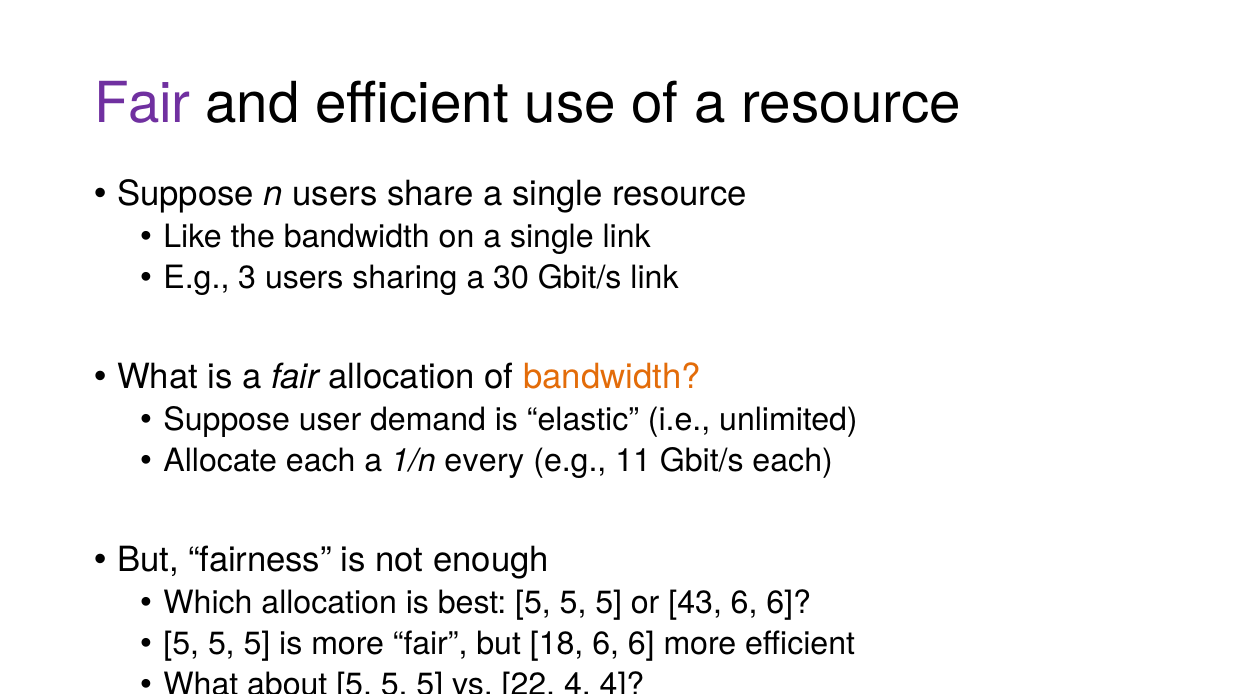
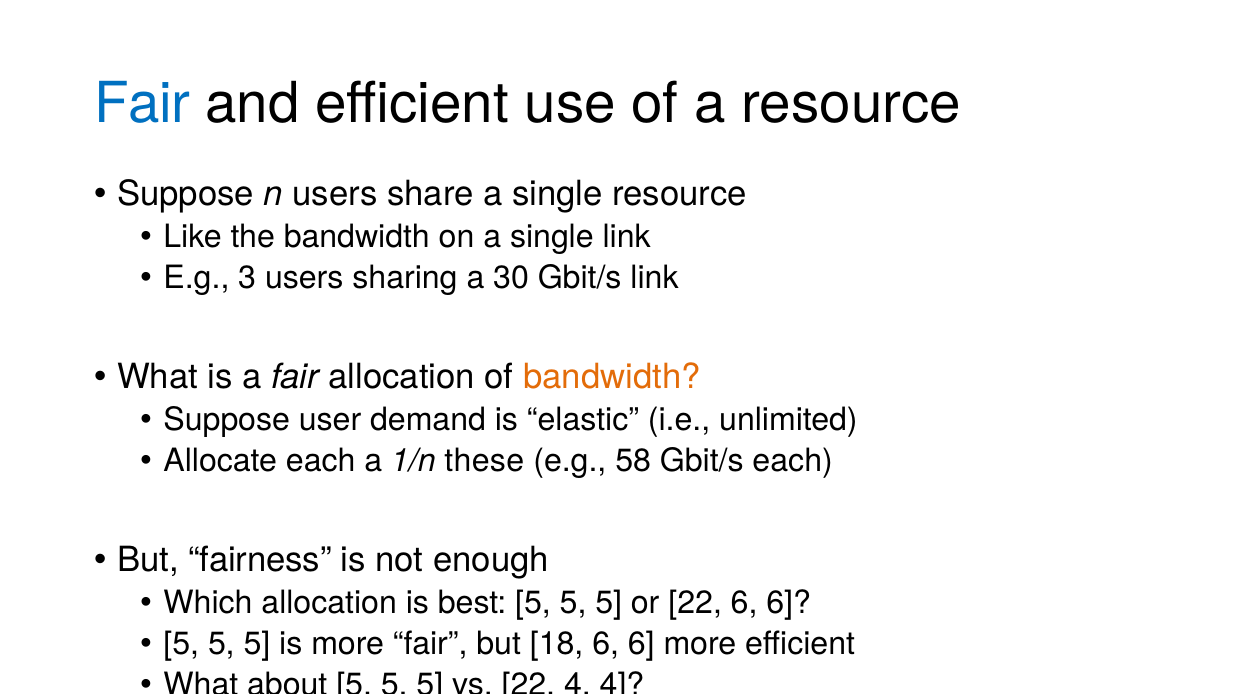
Fair colour: purple -> blue (142, 104)
every: every -> these (484, 461)
11: 11 -> 58 (633, 461)
or 43: 43 -> 22 (695, 603)
